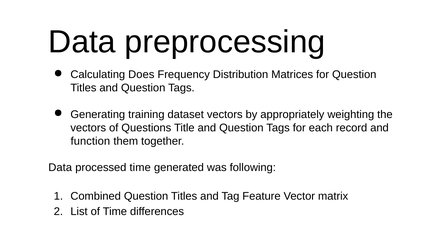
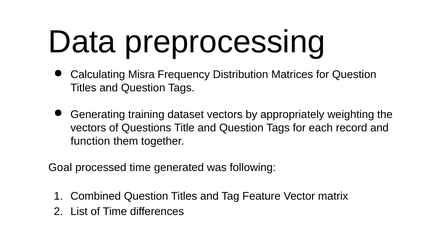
Does: Does -> Misra (141, 75)
Data: Data -> Goal (60, 168)
